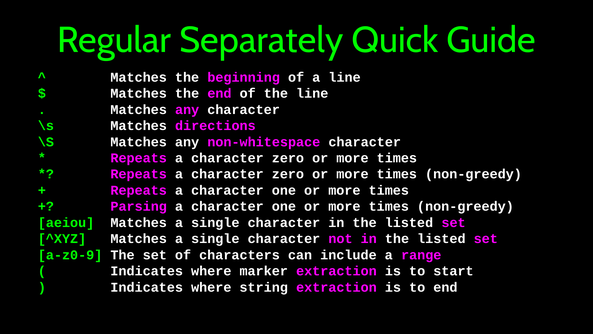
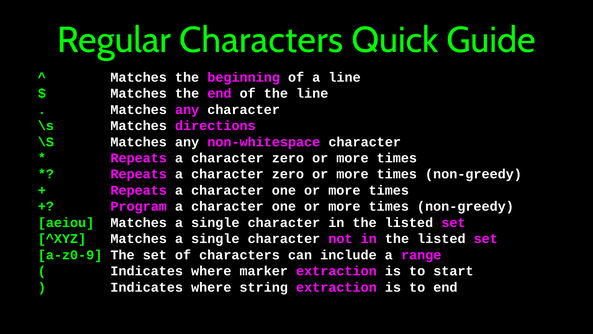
Regular Separately: Separately -> Characters (261, 40)
Parsing: Parsing -> Program (139, 206)
